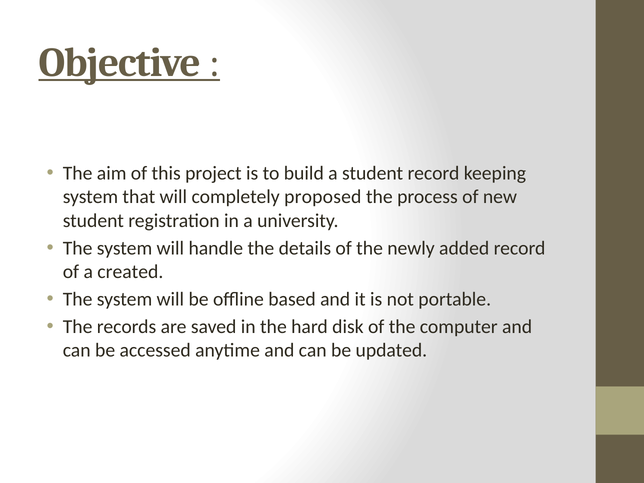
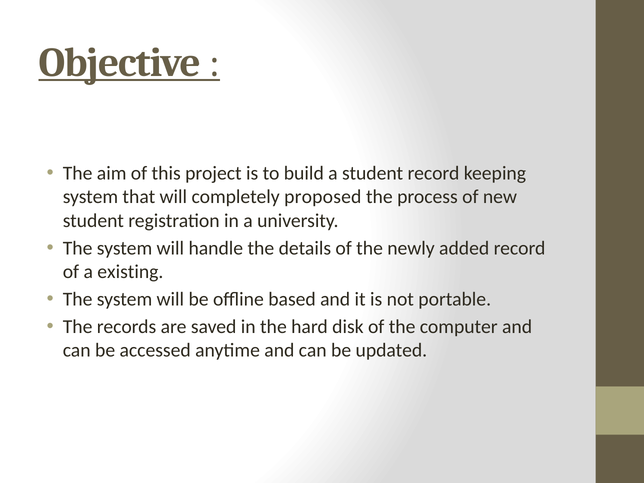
created: created -> existing (130, 272)
